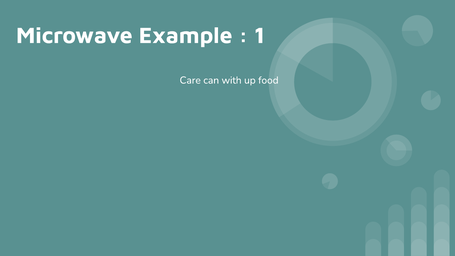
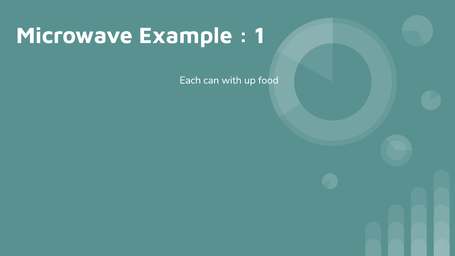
Care: Care -> Each (190, 80)
